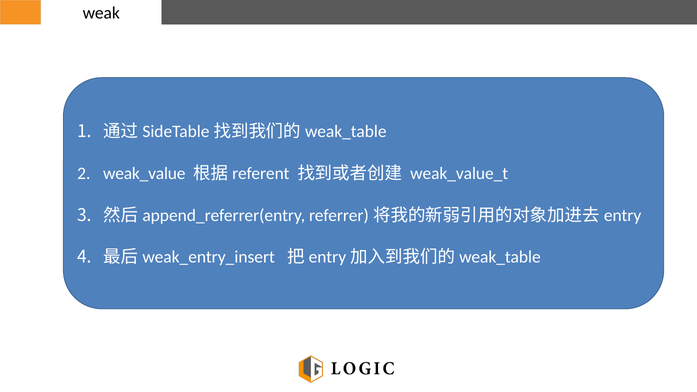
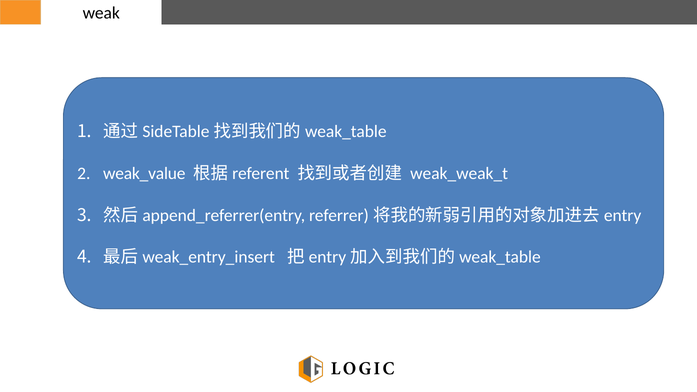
weak_value_t: weak_value_t -> weak_weak_t (459, 174)
